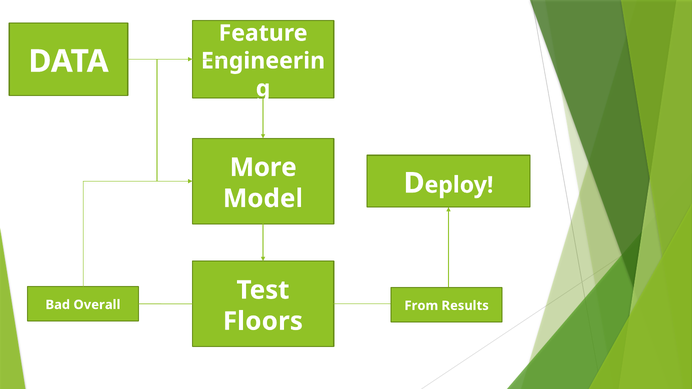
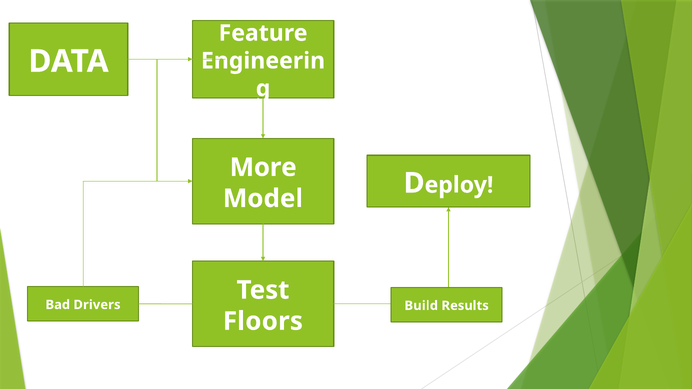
Overall: Overall -> Drivers (97, 305)
From: From -> Build (421, 306)
